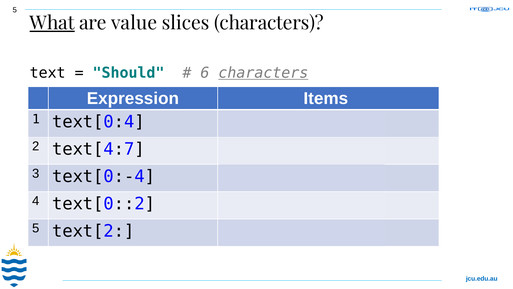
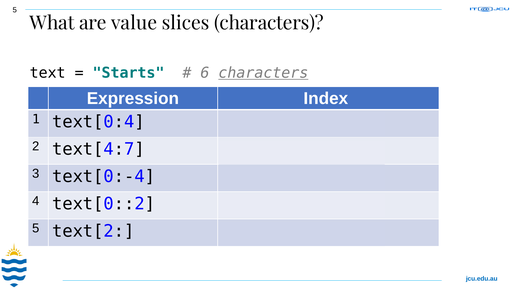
What underline: present -> none (52, 23)
Should: Should -> Starts (129, 73)
Items: Items -> Index (326, 98)
